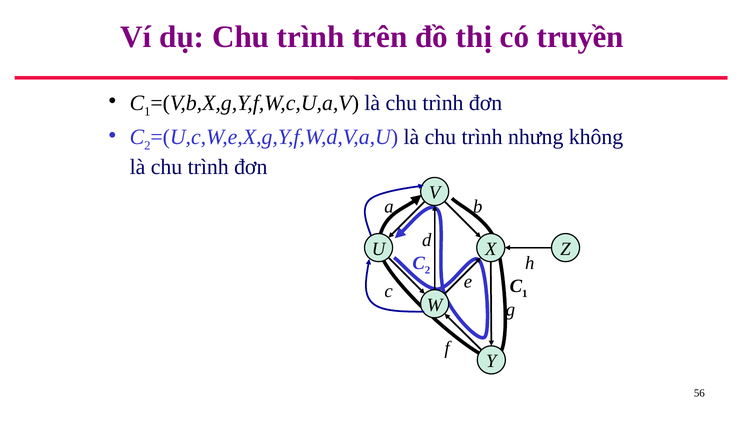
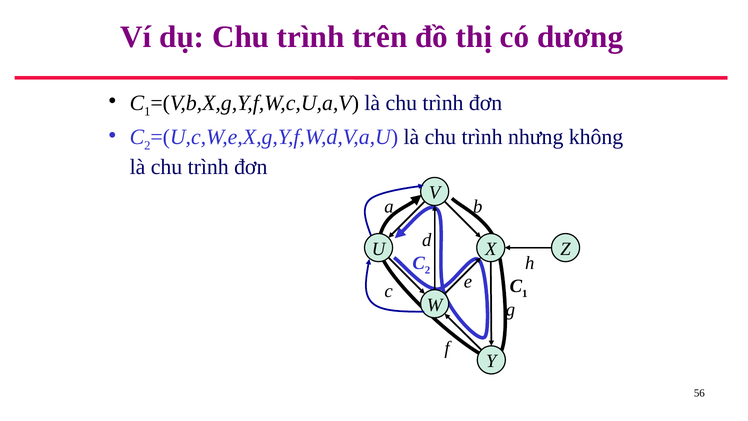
truyền: truyền -> dương (580, 37)
